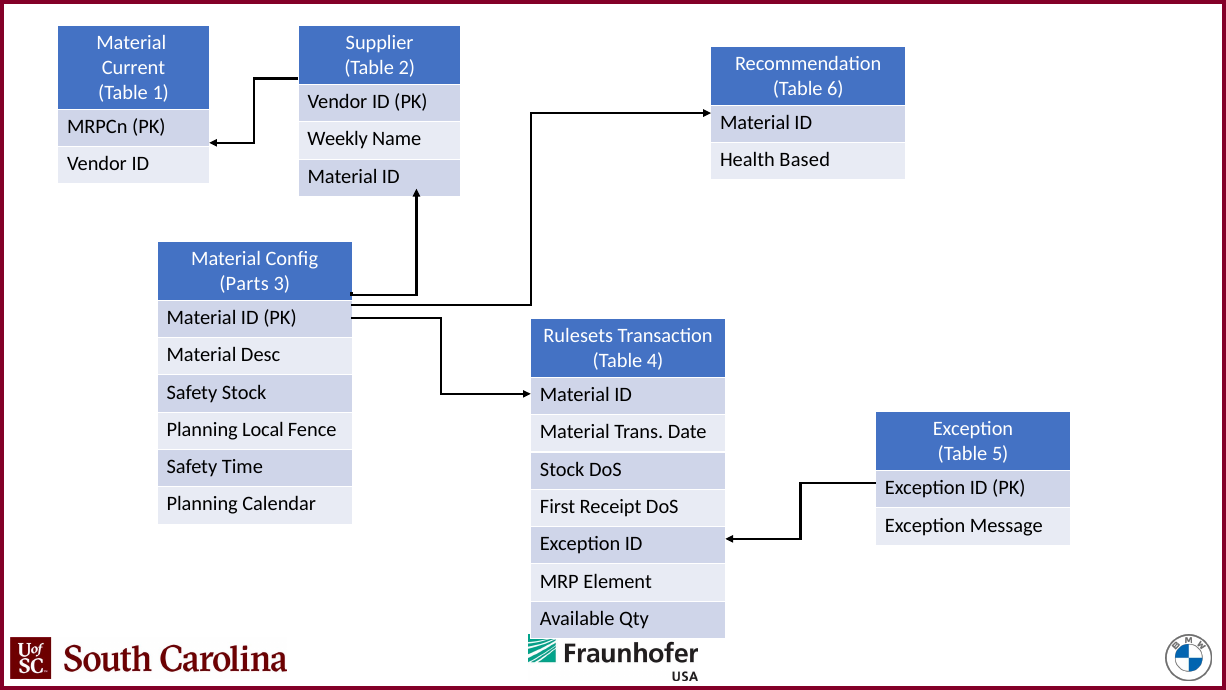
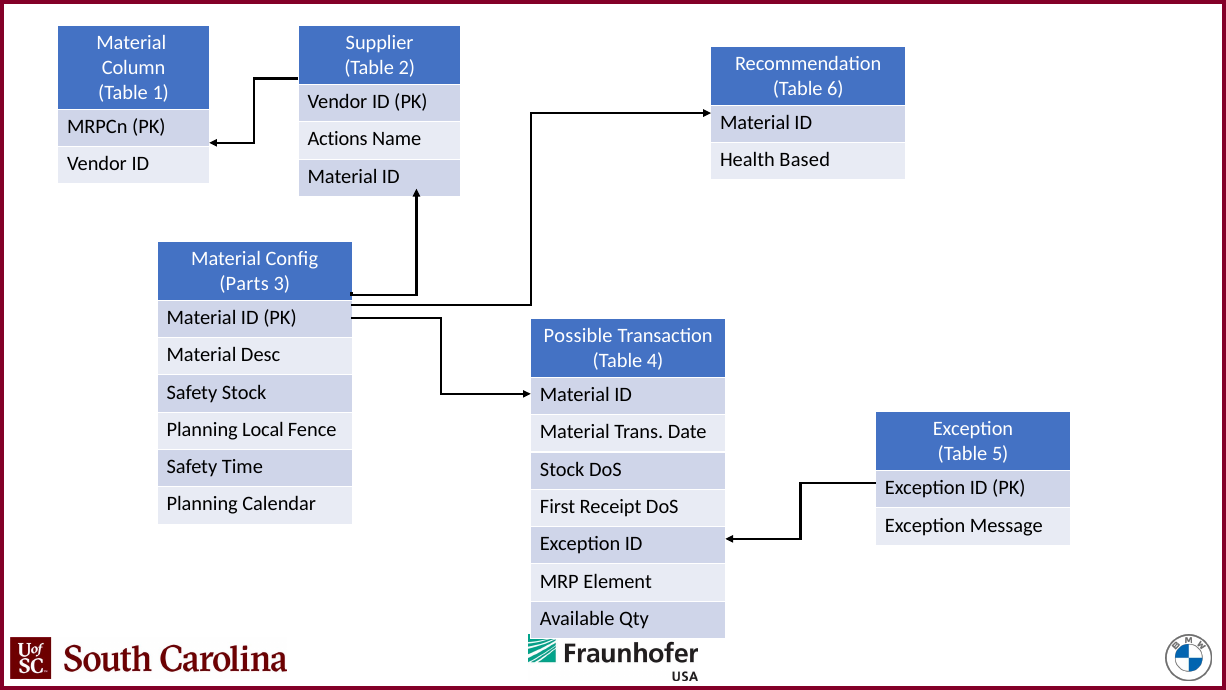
Current: Current -> Column (134, 68)
Weekly: Weekly -> Actions (338, 139)
Rulesets: Rulesets -> Possible (578, 335)
